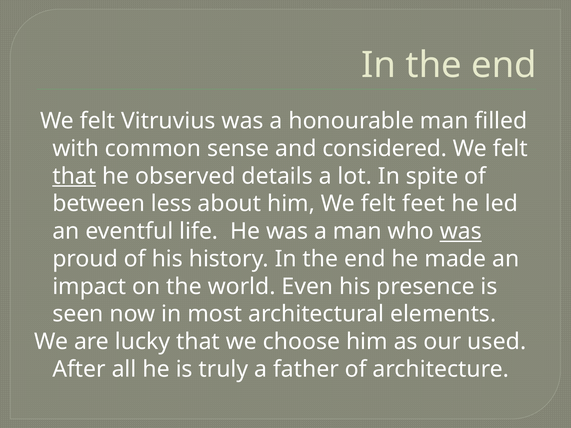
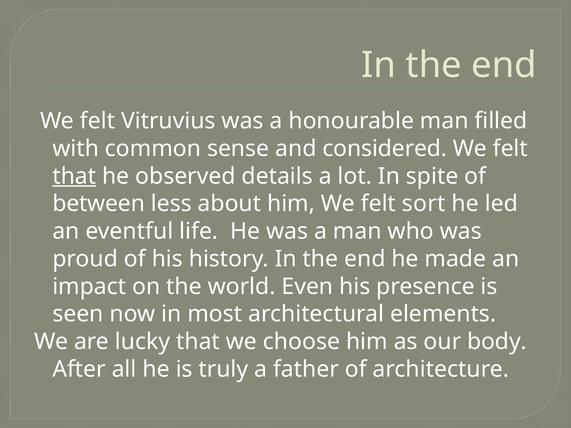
feet: feet -> sort (424, 204)
was underline: present -> none (461, 231)
used: used -> body (497, 342)
